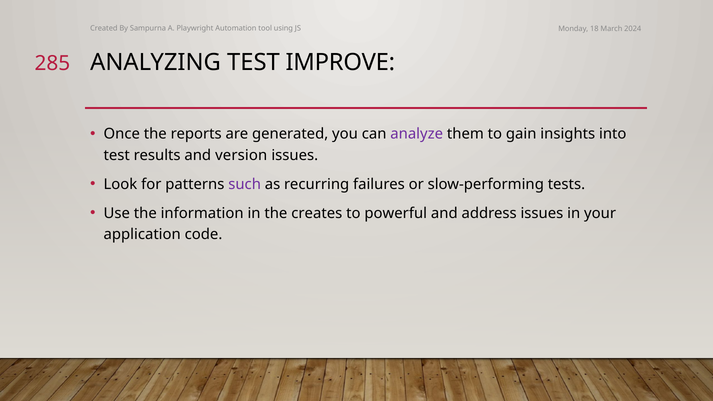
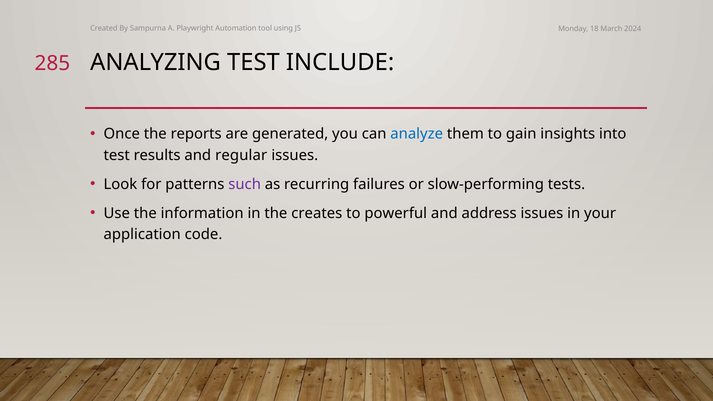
IMPROVE: IMPROVE -> INCLUDE (340, 62)
analyze colour: purple -> blue (417, 134)
version: version -> regular (241, 155)
